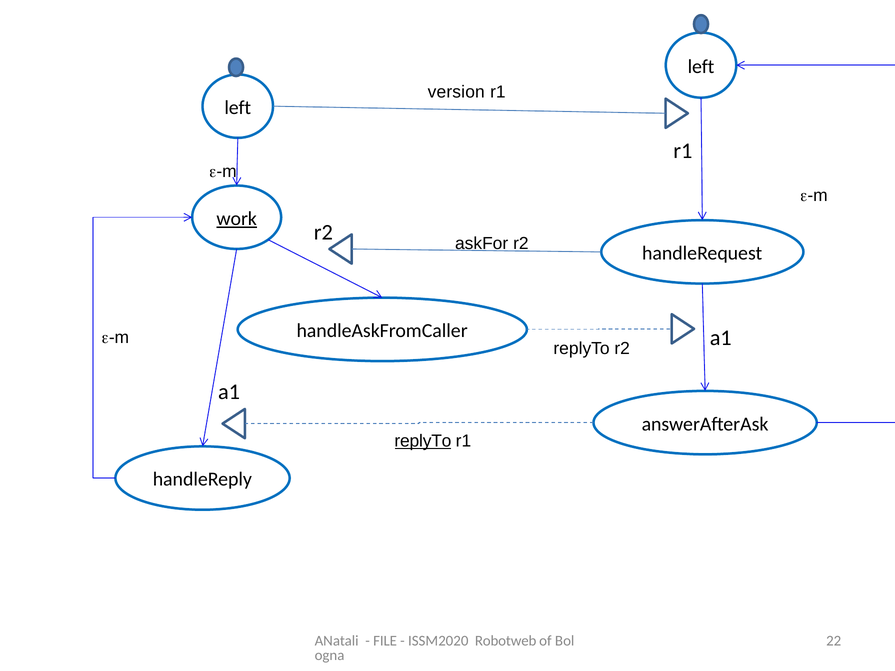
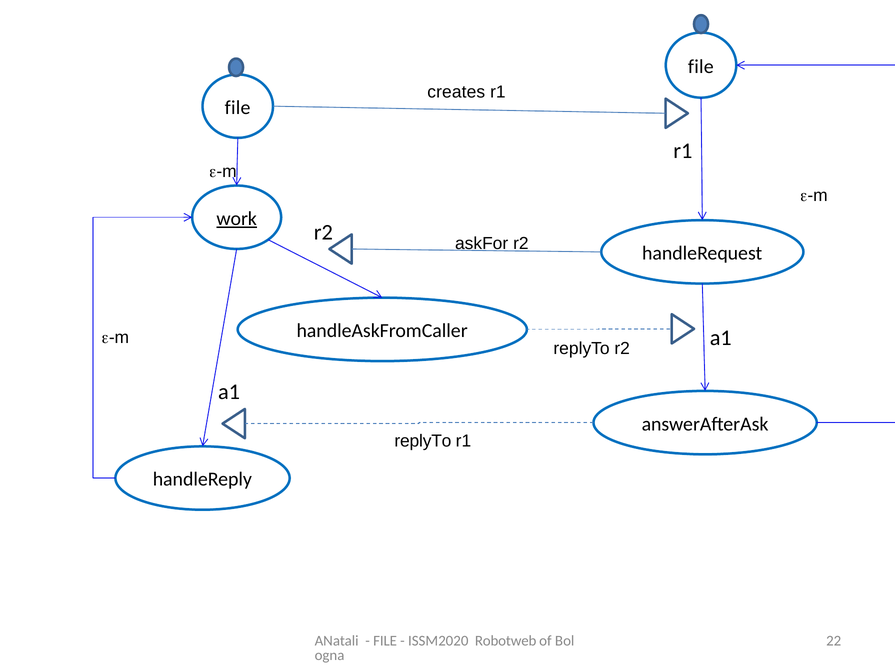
left: left -> file (701, 67)
version: version -> creates (456, 92)
left: left -> file (238, 108)
replyTo underline: present -> none (423, 441)
